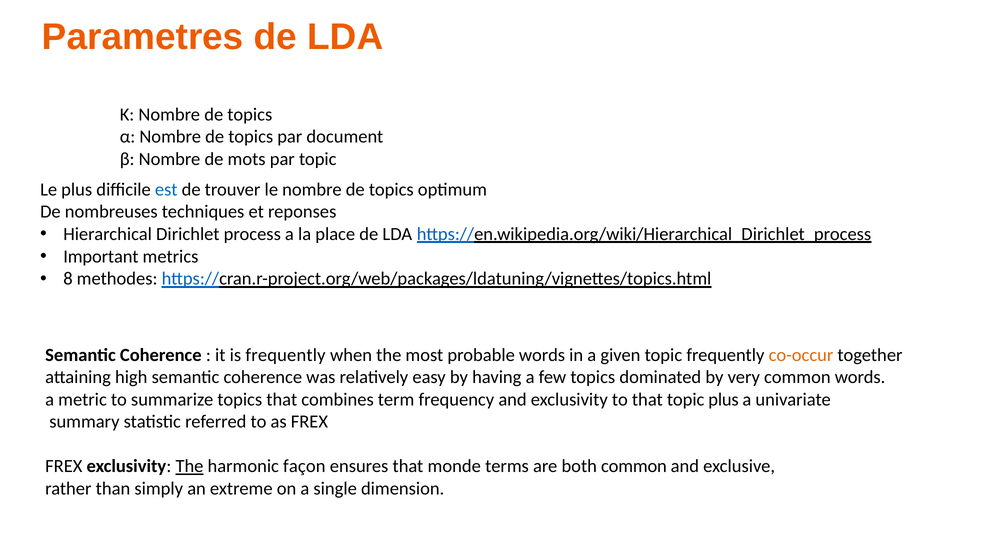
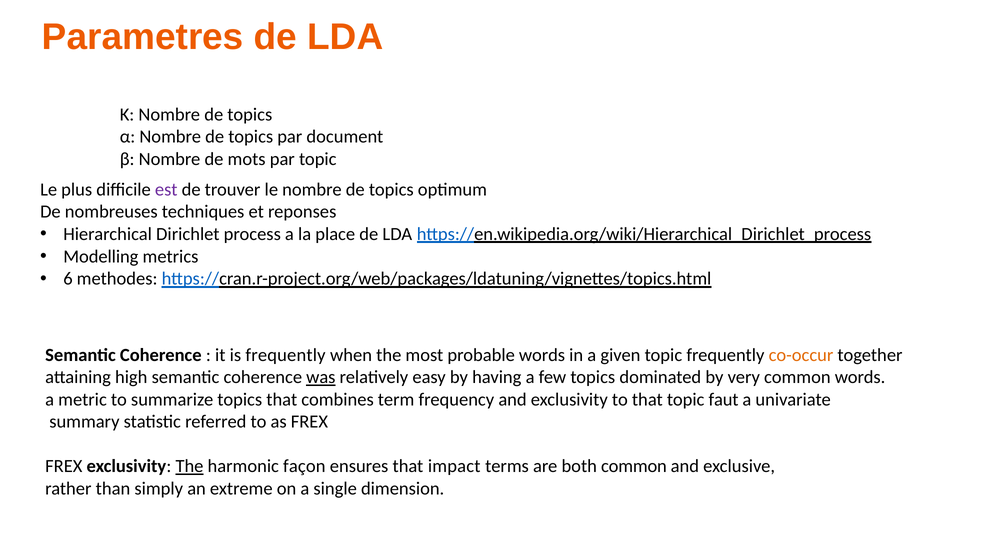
est colour: blue -> purple (166, 189)
Important: Important -> Modelling (101, 256)
8: 8 -> 6 (68, 279)
was underline: none -> present (321, 377)
topic plus: plus -> faut (724, 399)
monde: monde -> impact (454, 466)
